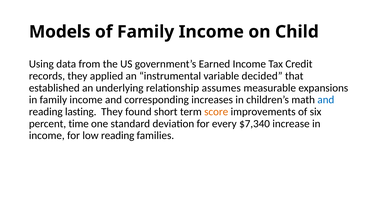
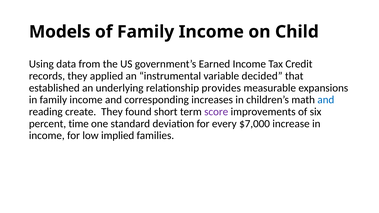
assumes: assumes -> provides (221, 88)
lasting: lasting -> create (81, 112)
score colour: orange -> purple (216, 112)
$7,340: $7,340 -> $7,000 (255, 124)
low reading: reading -> implied (118, 136)
